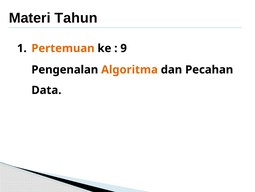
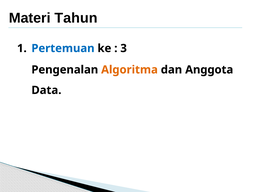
Pertemuan colour: orange -> blue (63, 48)
9: 9 -> 3 (124, 48)
Pecahan: Pecahan -> Anggota (209, 69)
